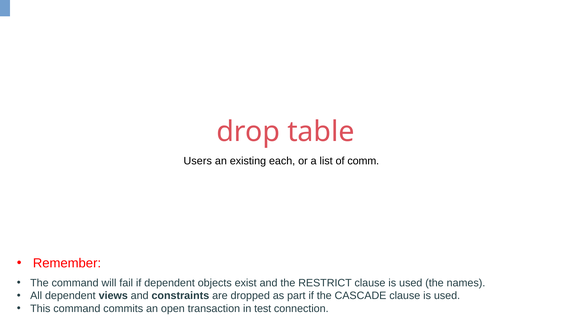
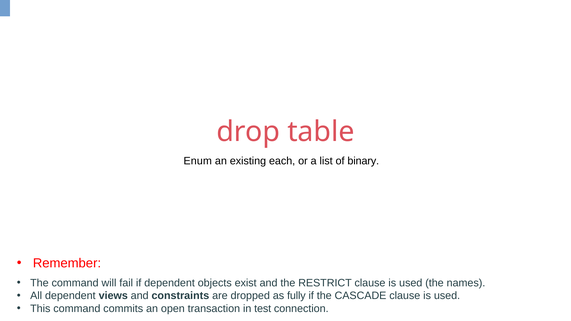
Users: Users -> Enum (198, 161)
comm: comm -> binary (363, 161)
part: part -> fully (296, 296)
